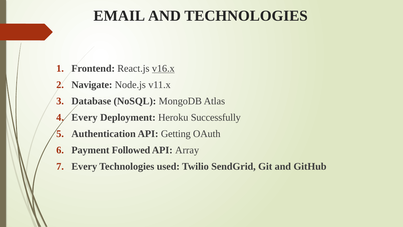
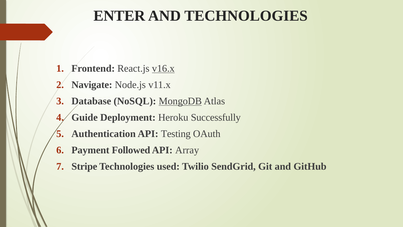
EMAIL: EMAIL -> ENTER (119, 16)
MongoDB underline: none -> present (180, 101)
Every: Every -> Guide (85, 117)
Getting: Getting -> Testing (176, 134)
Every: Every -> Stripe (84, 166)
